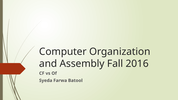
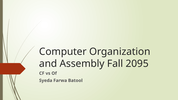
2016: 2016 -> 2095 (137, 64)
